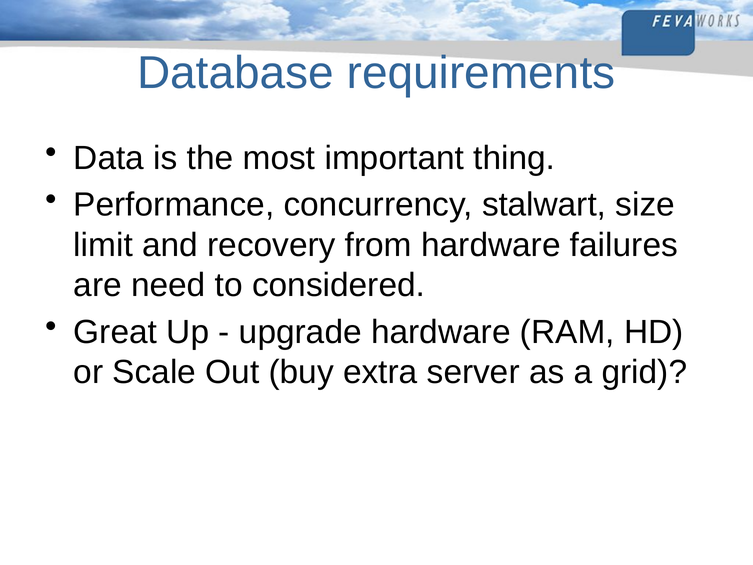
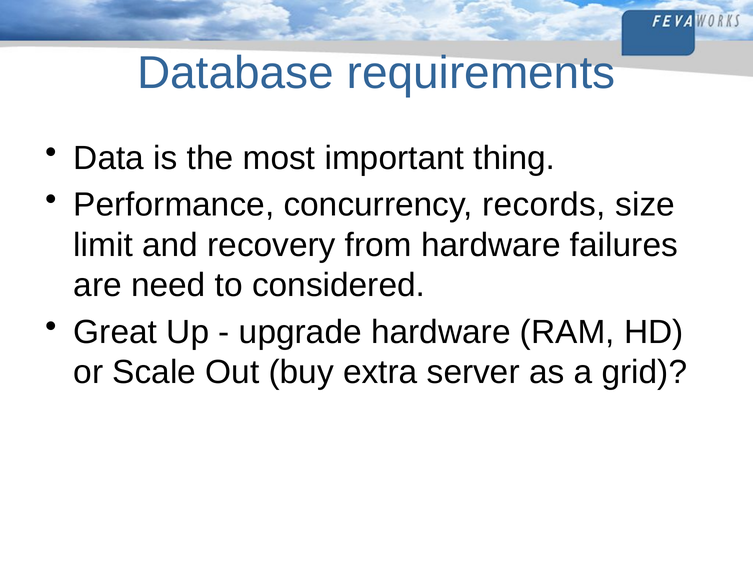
stalwart: stalwart -> records (544, 205)
